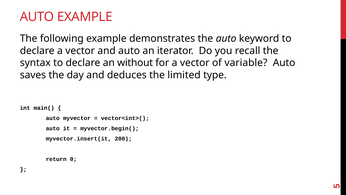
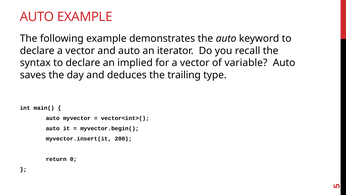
without: without -> implied (135, 63)
limited: limited -> trailing (184, 75)
